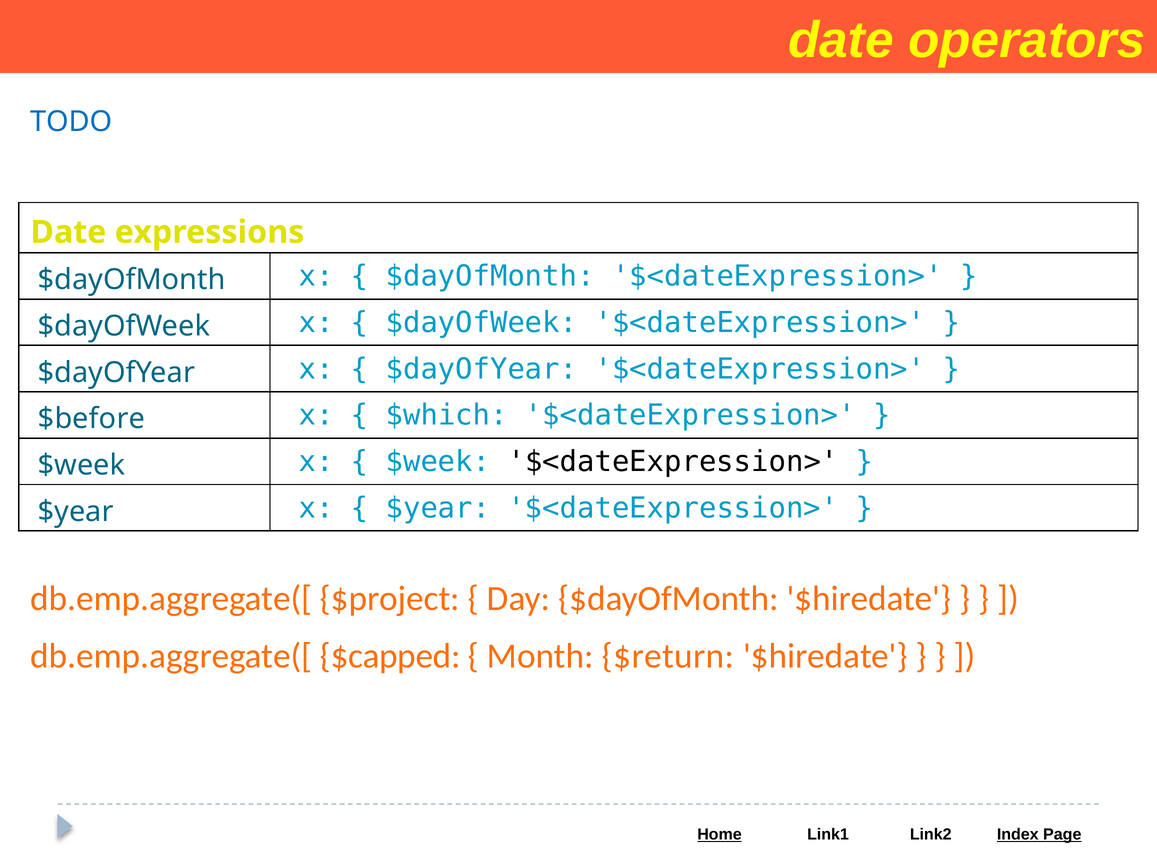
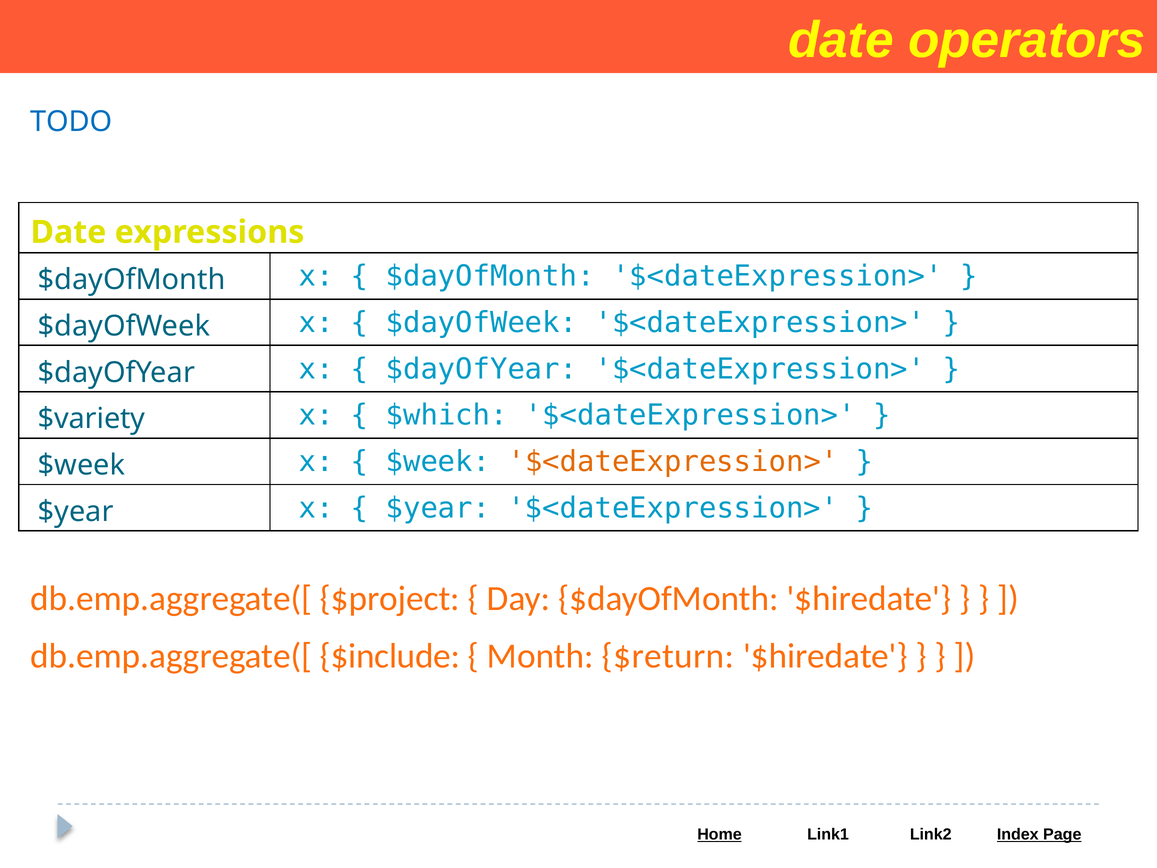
$before: $before -> $variety (92, 419)
$<dateExpression> colour: black -> orange (673, 462)
$capped: $capped -> $include (390, 656)
